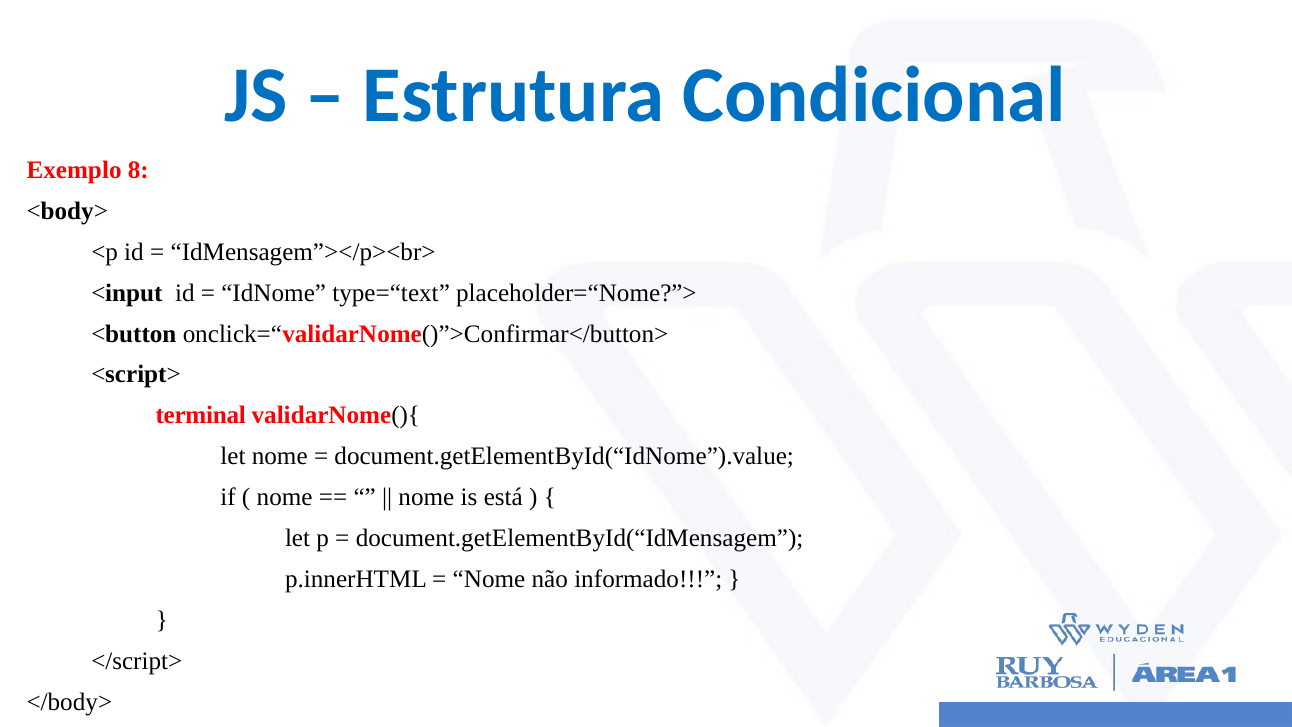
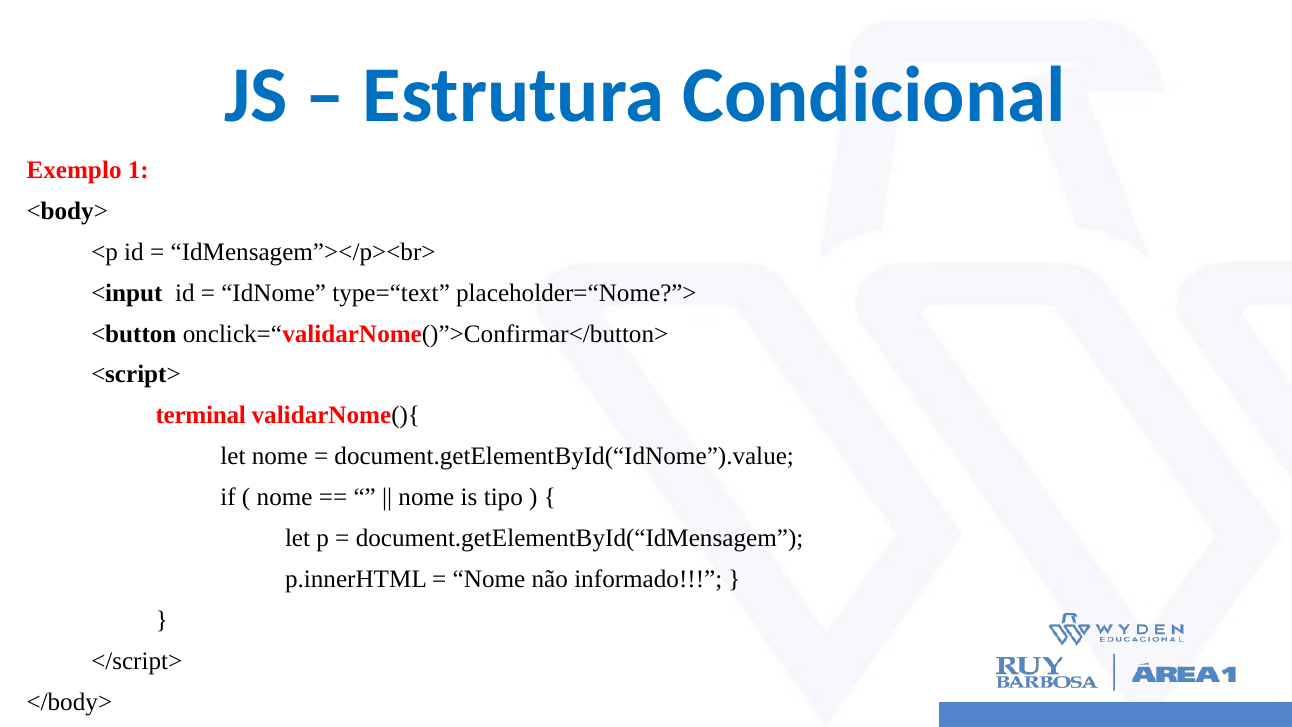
8: 8 -> 1 (138, 170)
está: está -> tipo (503, 497)
